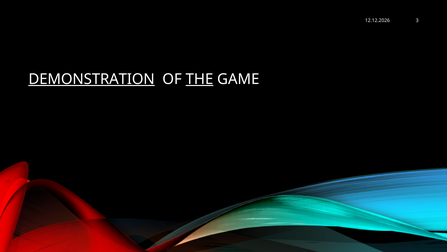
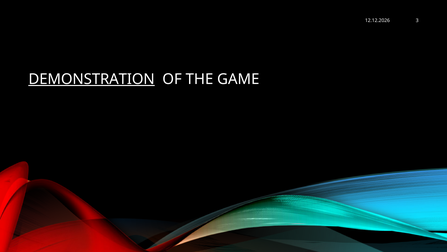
THE underline: present -> none (199, 79)
